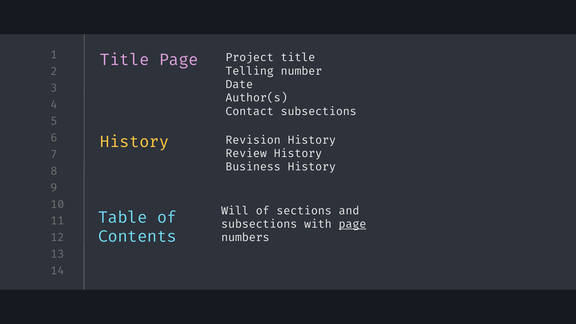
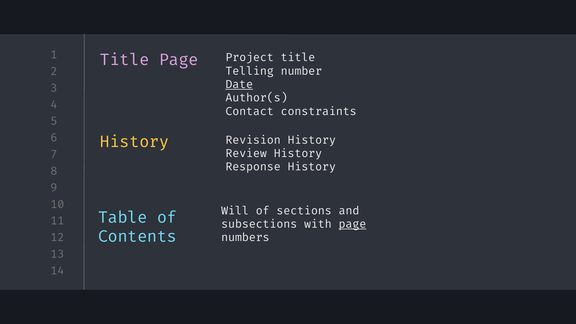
Date underline: none -> present (239, 84)
Contact subsections: subsections -> constraints (319, 111)
Business: Business -> Response (253, 167)
